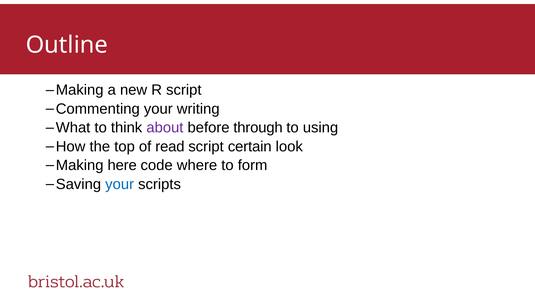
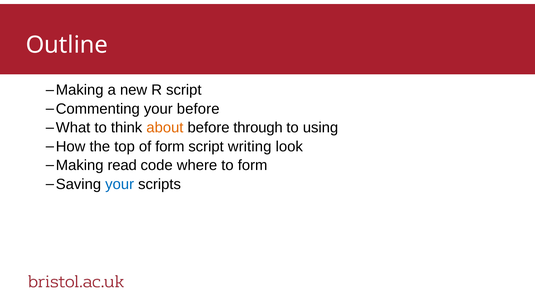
your writing: writing -> before (198, 109)
about colour: purple -> orange (165, 128)
of read: read -> form (170, 146)
certain: certain -> writing (250, 146)
here: here -> read (122, 165)
